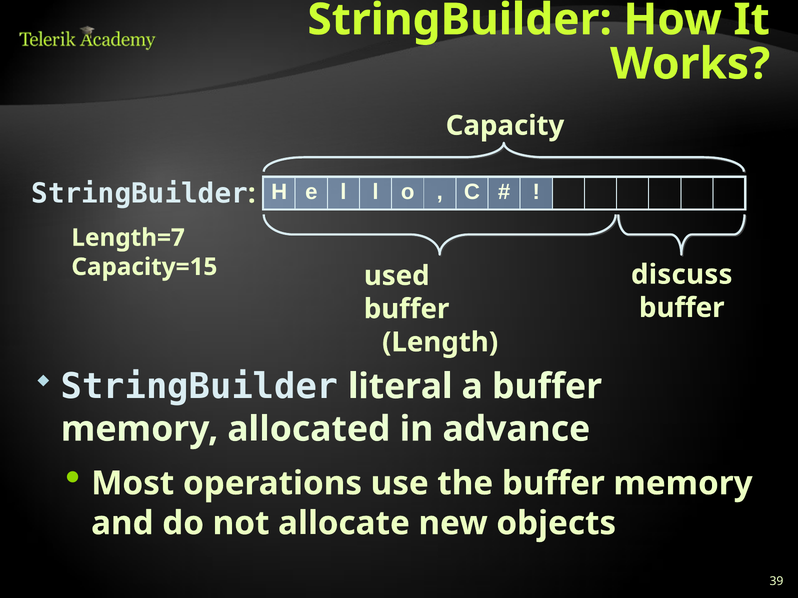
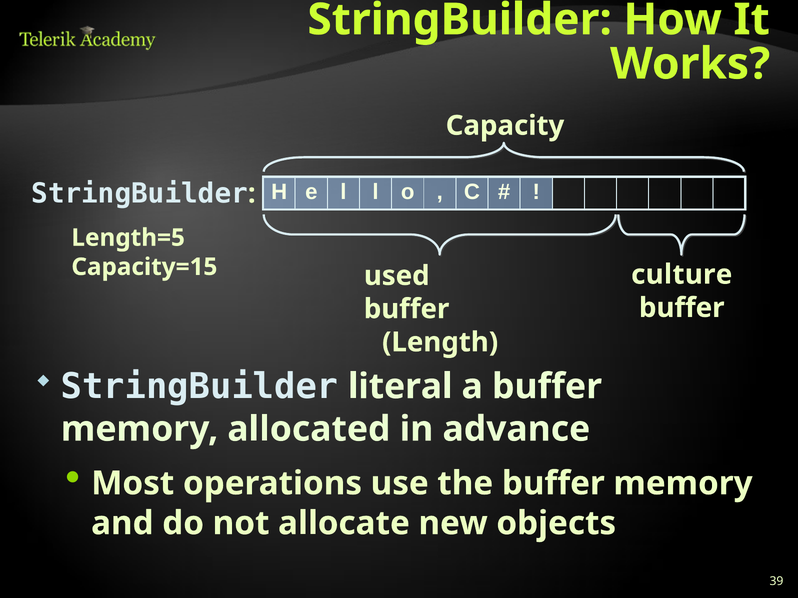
Length=7: Length=7 -> Length=5 (128, 238)
discuss: discuss -> culture (682, 275)
